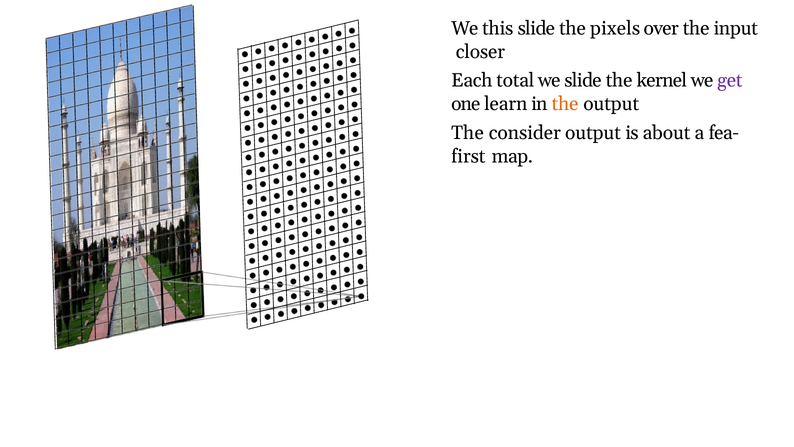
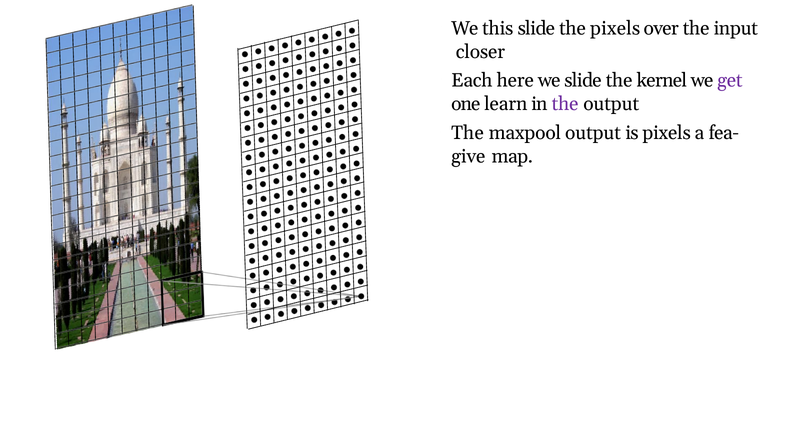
total: total -> here (515, 81)
the colour: orange -> purple (565, 104)
consider: consider -> maxpool (525, 133)
is about: about -> pixels (667, 133)
first: first -> give (468, 156)
